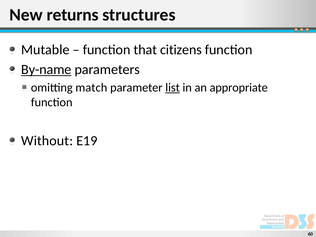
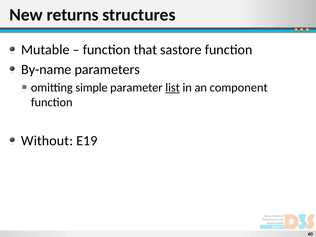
citizens: citizens -> sastore (181, 50)
By-name underline: present -> none (46, 70)
match: match -> simple (91, 88)
appropriate: appropriate -> component (239, 88)
